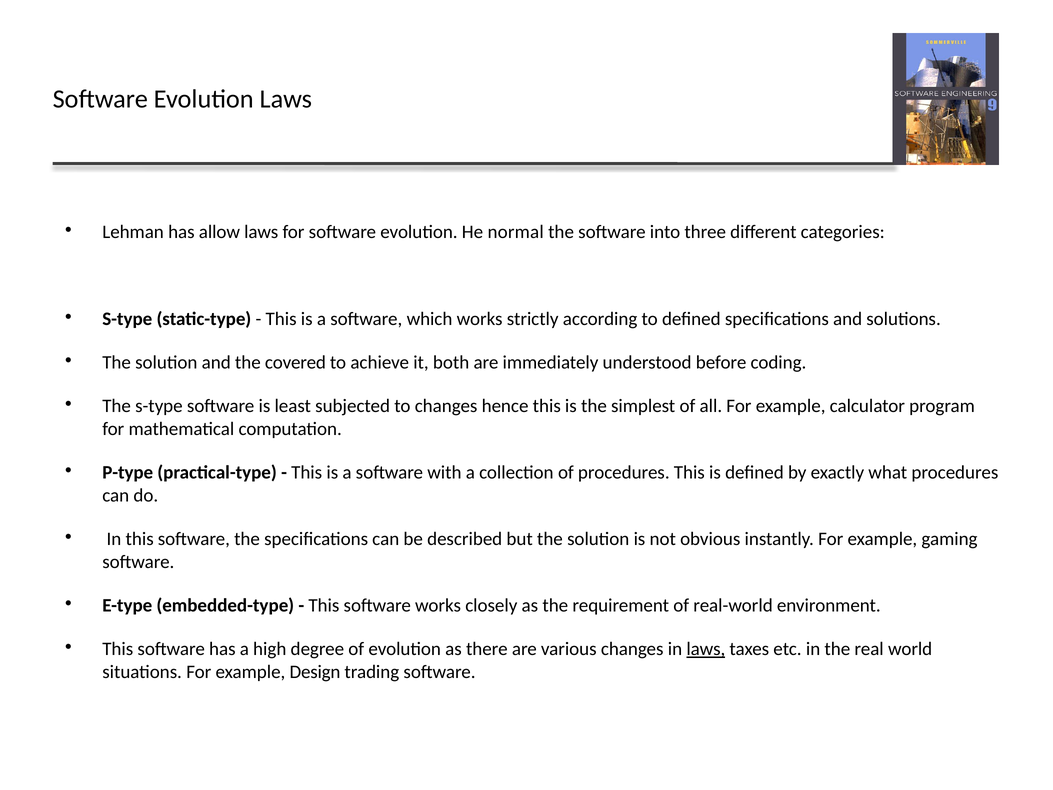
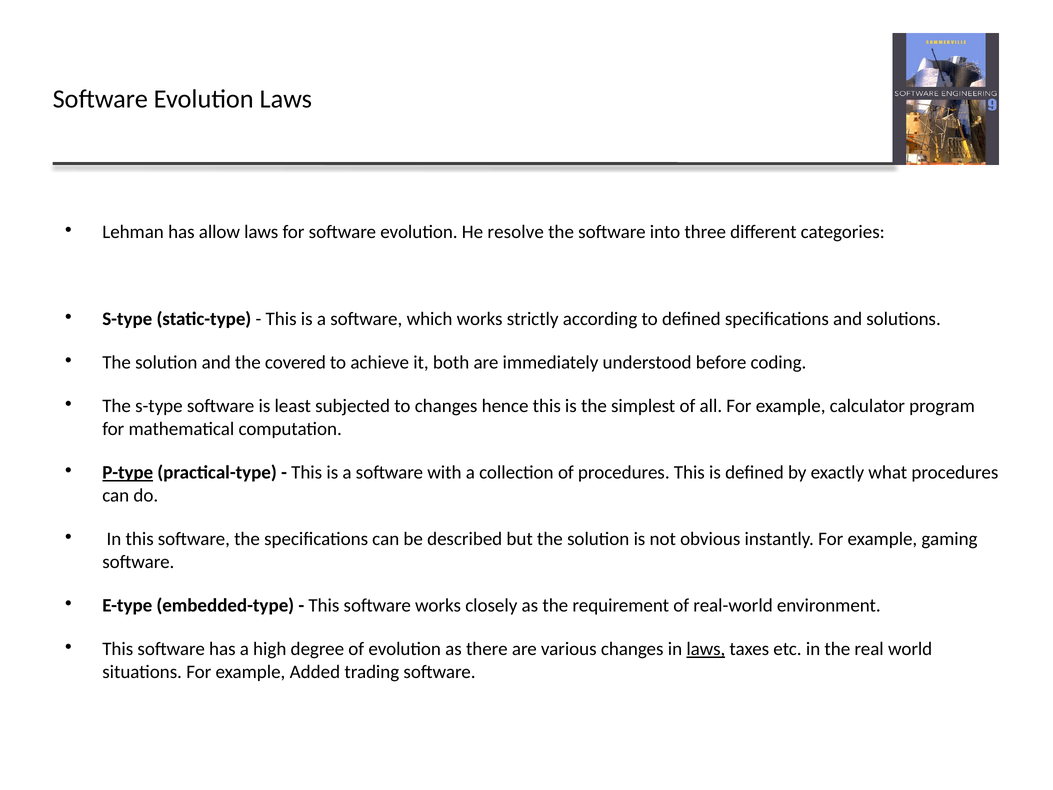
normal: normal -> resolve (516, 232)
P-type underline: none -> present (128, 472)
Design: Design -> Added (315, 672)
